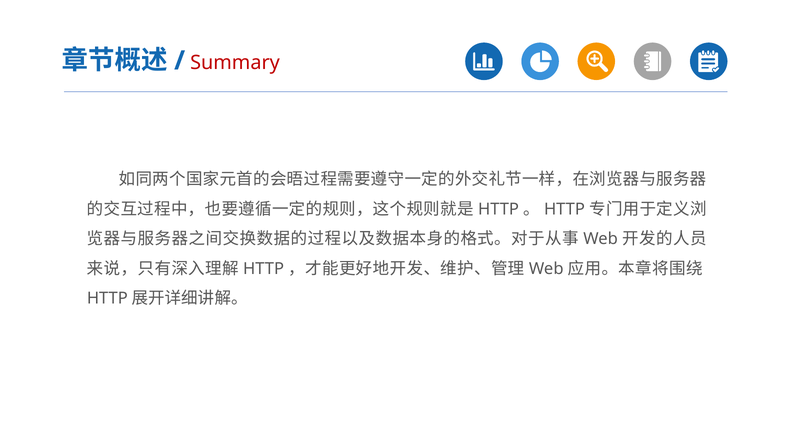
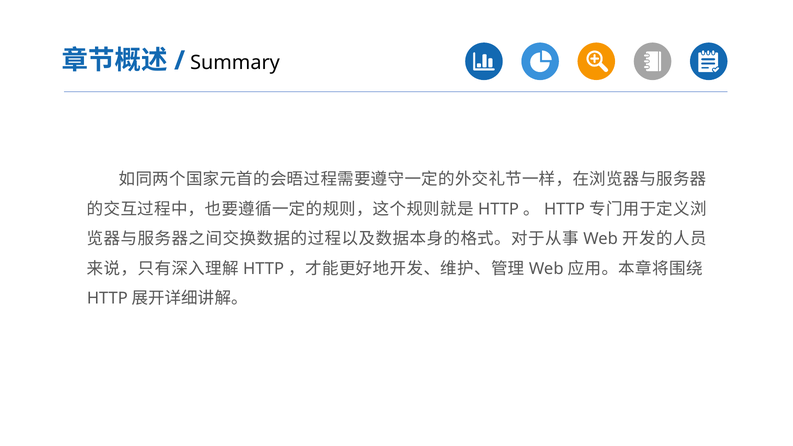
Summary colour: red -> black (235, 63)
